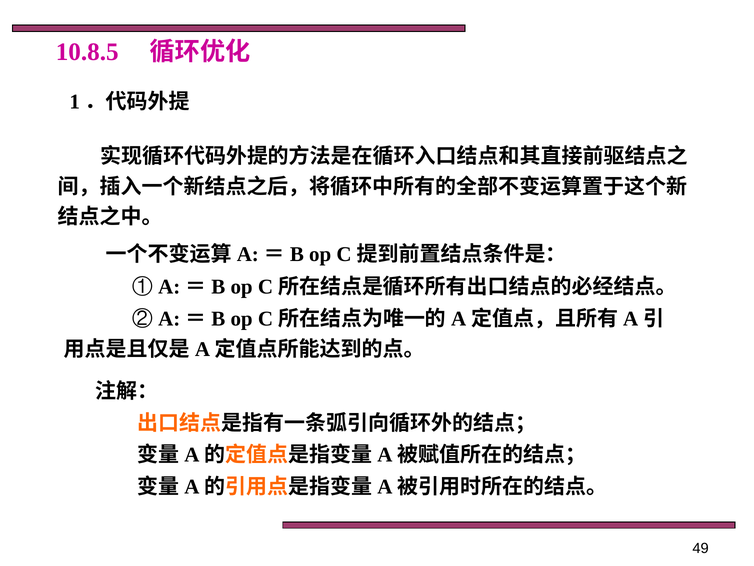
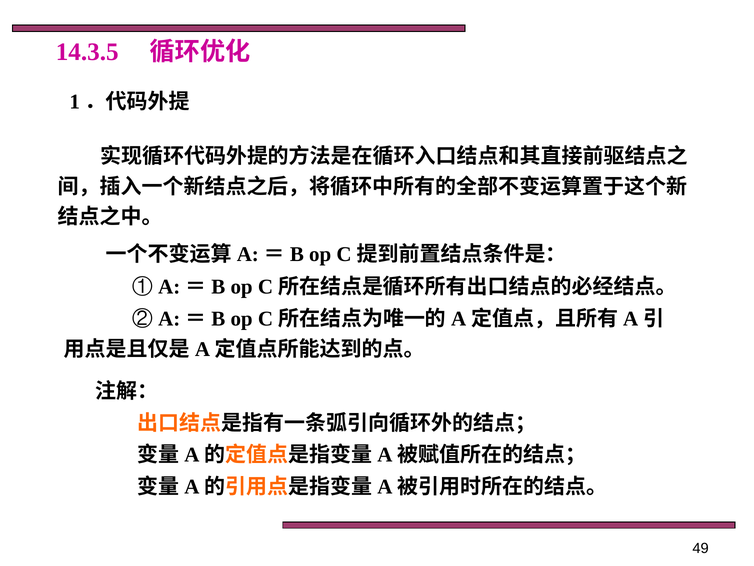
10.8.5: 10.8.5 -> 14.3.5 (87, 52)
